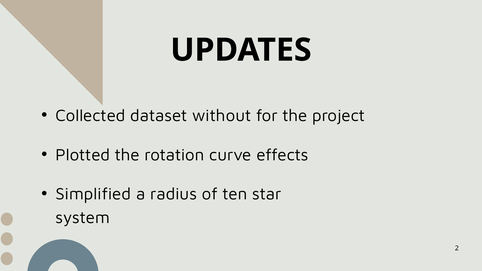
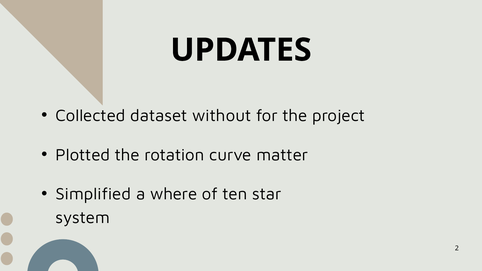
effects: effects -> matter (282, 155)
radius: radius -> where (174, 194)
